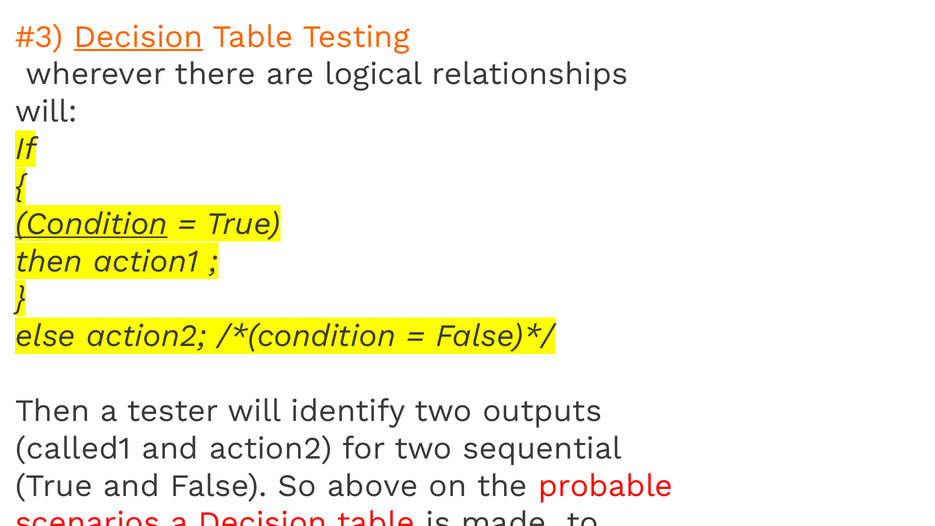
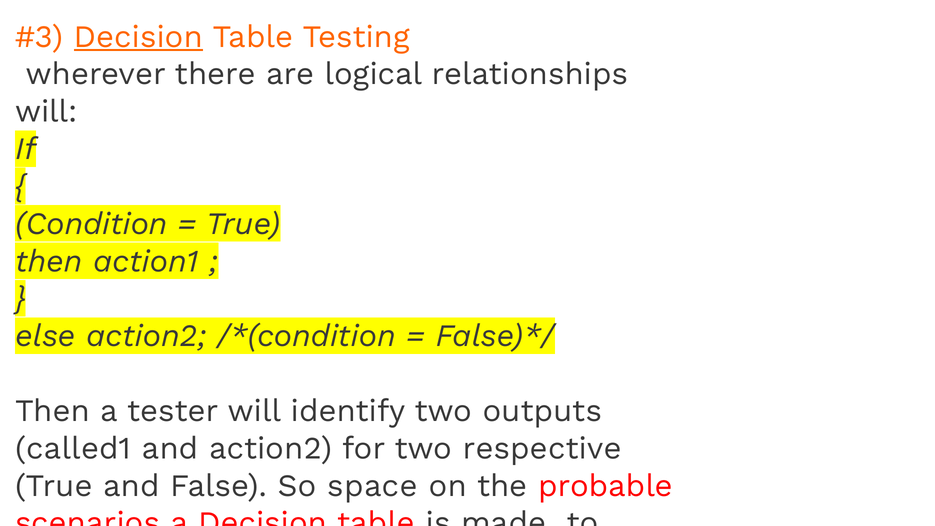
Condition underline: present -> none (91, 224)
sequential: sequential -> respective (542, 448)
above: above -> space (373, 486)
